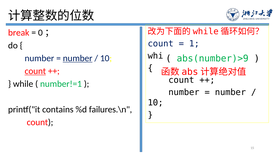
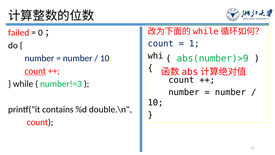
break: break -> failed (19, 33)
number underline: present -> none (78, 58)
number!=1: number!=1 -> number!=3 (61, 84)
failures.\n: failures.\n -> double.\n (110, 109)
